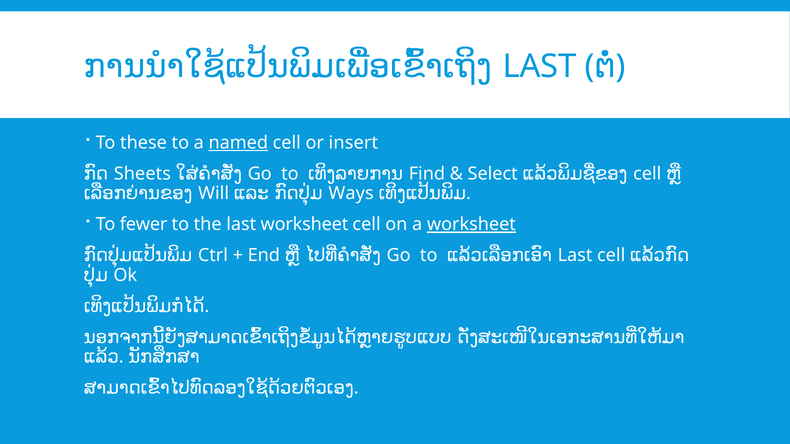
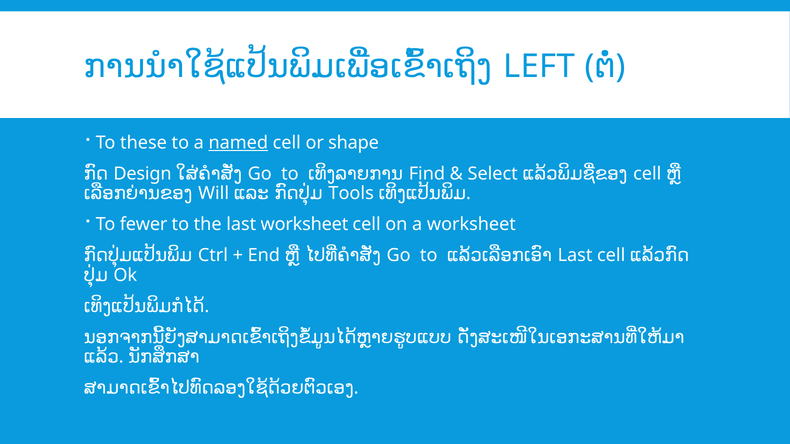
LAST: LAST -> LEFT (539, 66)
insert: insert -> shape (354, 143)
Sheets: Sheets -> Design (143, 174)
Ways: Ways -> Tools (351, 194)
worksheet underline: present -> none (471, 225)
